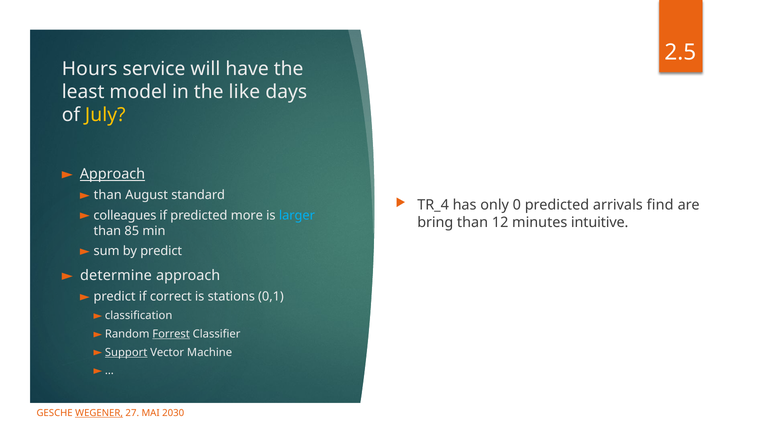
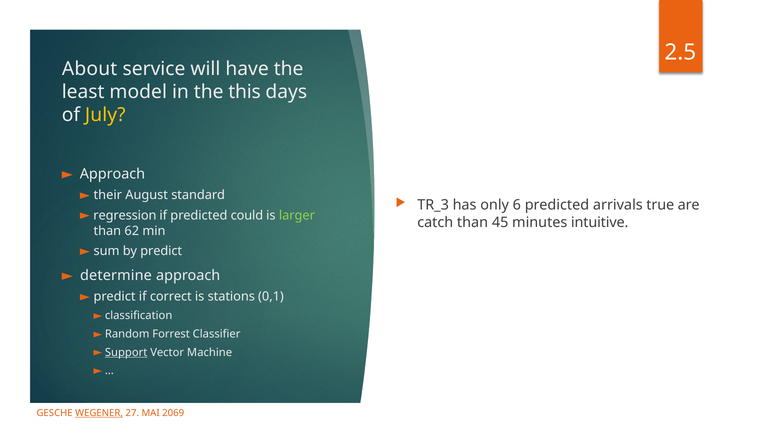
Hours: Hours -> About (90, 69)
like: like -> this (245, 92)
Approach underline: present -> none (112, 174)
than: than -> their (108, 195)
TR_4: TR_4 -> TR_3 (433, 205)
0: 0 -> 6 (517, 205)
find: find -> true (660, 205)
colleagues: colleagues -> regression (125, 215)
more: more -> could (247, 215)
larger colour: light blue -> light green (297, 215)
bring: bring -> catch (435, 223)
12: 12 -> 45 (500, 223)
85: 85 -> 62 (132, 231)
Forrest underline: present -> none (171, 334)
2030: 2030 -> 2069 (173, 413)
